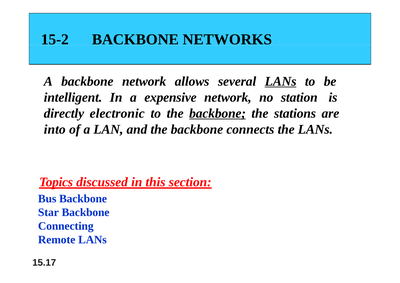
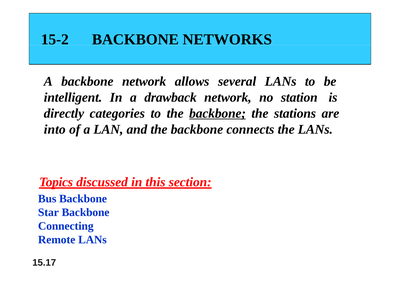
LANs underline: present -> none (281, 81)
expensive: expensive -> drawback (171, 97)
electronic: electronic -> categories (117, 113)
